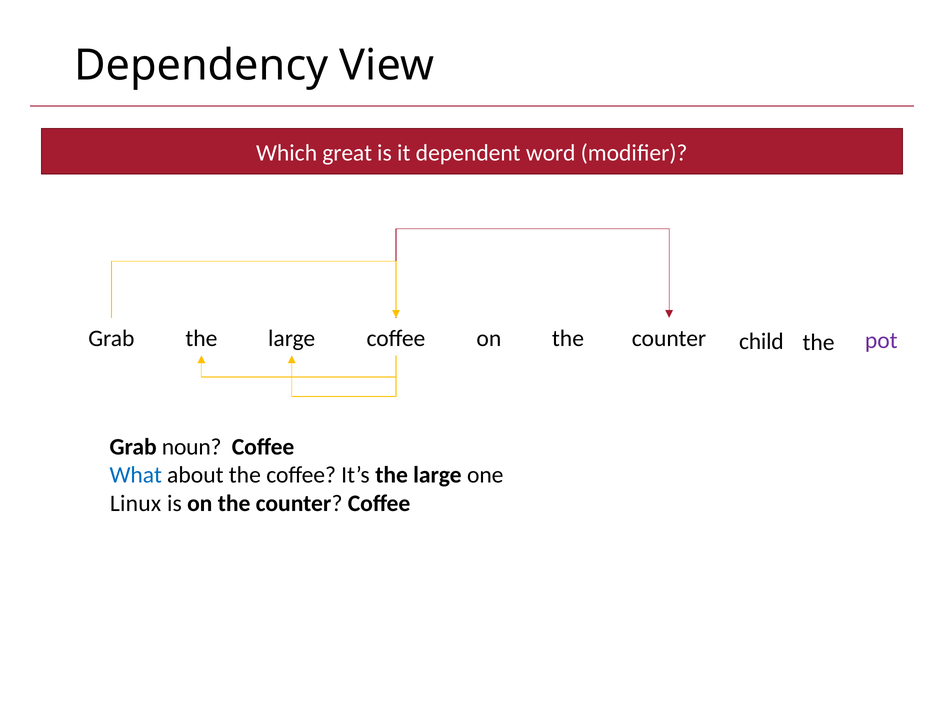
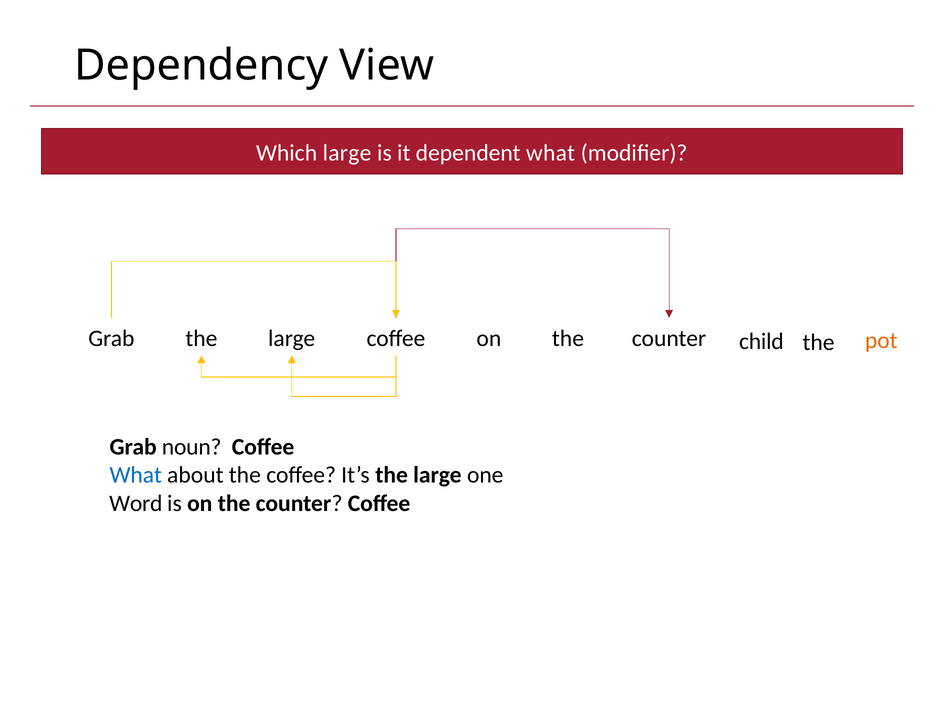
Which great: great -> large (347, 153)
dependent word: word -> what (551, 153)
pot colour: purple -> orange (881, 340)
Linux: Linux -> Word (136, 503)
